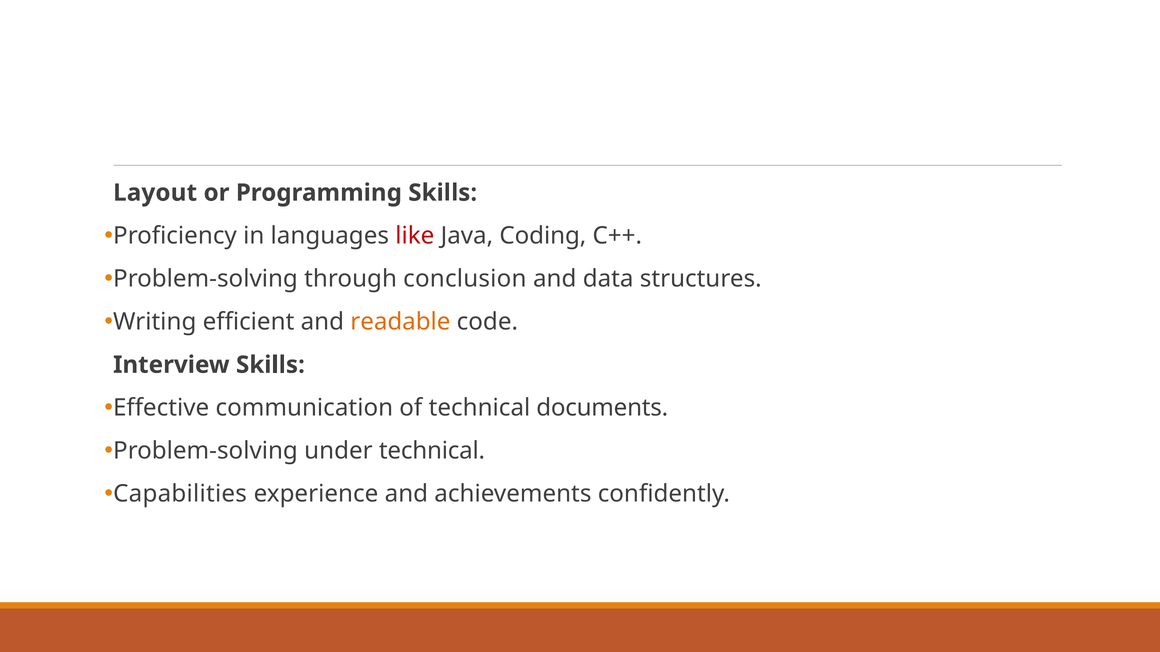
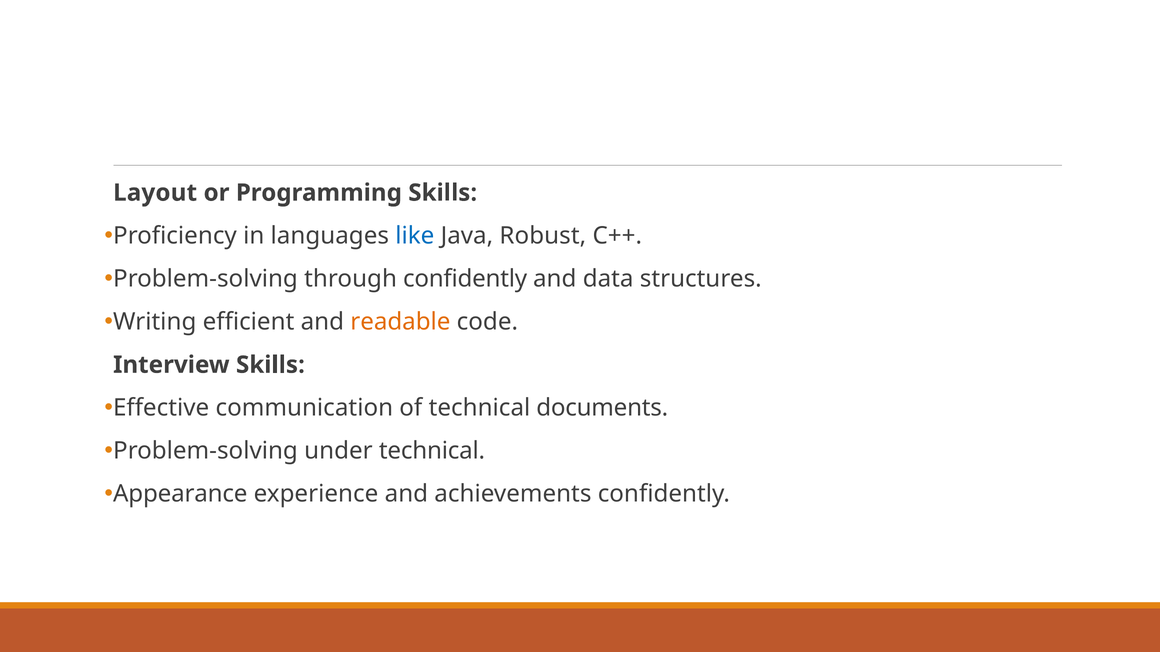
like colour: red -> blue (415, 236)
Coding: Coding -> Robust (543, 236)
through conclusion: conclusion -> confidently (465, 279)
Capabilities: Capabilities -> Appearance (180, 494)
